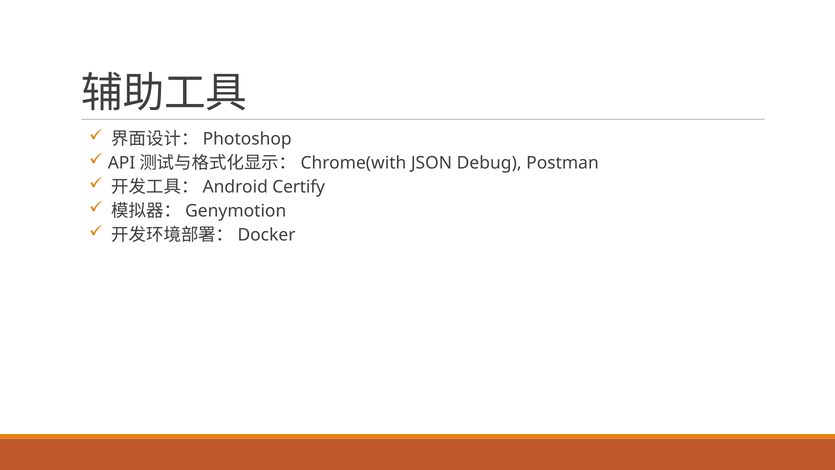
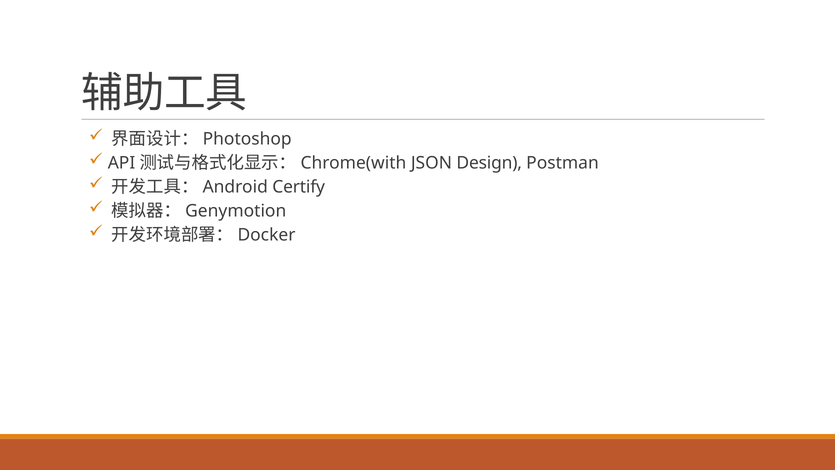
Debug: Debug -> Design (489, 163)
